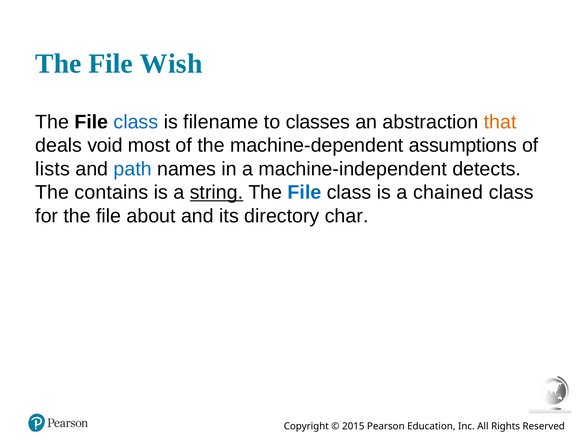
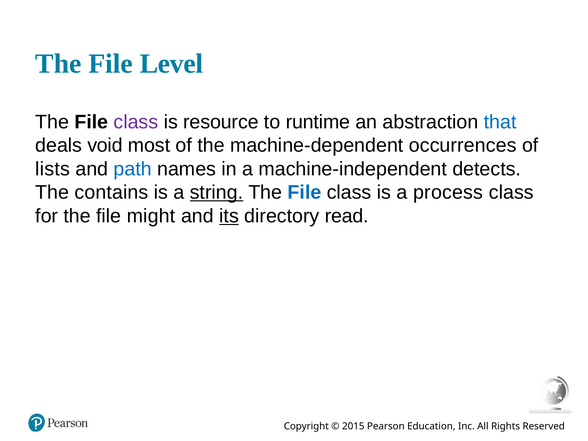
Wish: Wish -> Level (172, 64)
class colour: blue -> purple (136, 122)
filename: filename -> resource (221, 122)
classes: classes -> runtime (318, 122)
that colour: orange -> blue (500, 122)
assumptions: assumptions -> occurrences (463, 145)
chained: chained -> process (448, 192)
about: about -> might (151, 216)
its underline: none -> present (229, 216)
char: char -> read (347, 216)
